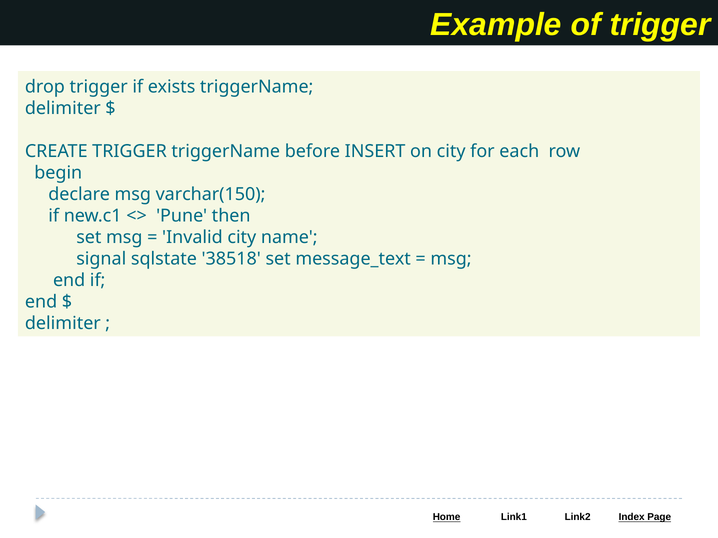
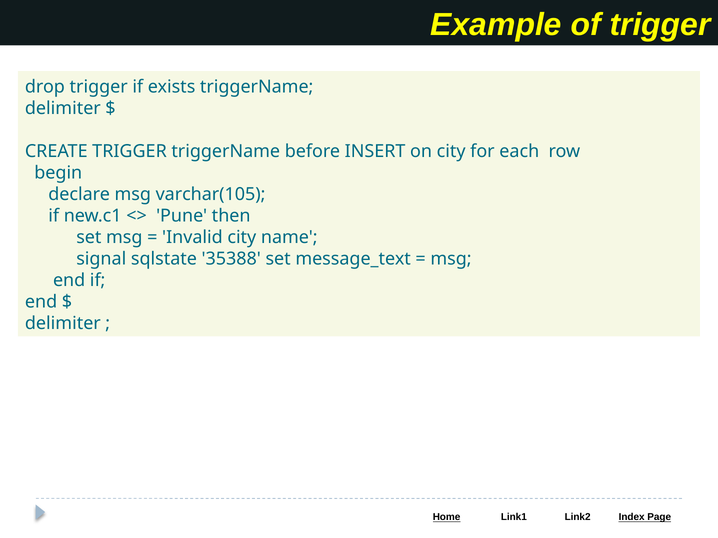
varchar(150: varchar(150 -> varchar(105 (211, 194)
38518: 38518 -> 35388 (231, 259)
